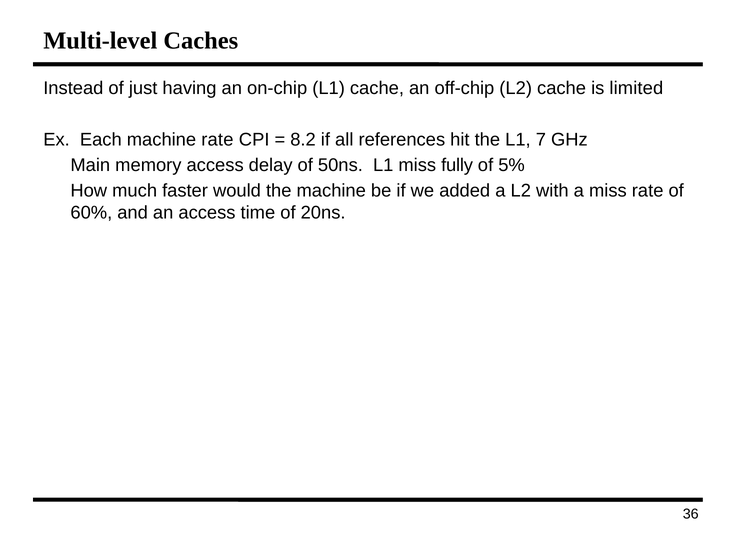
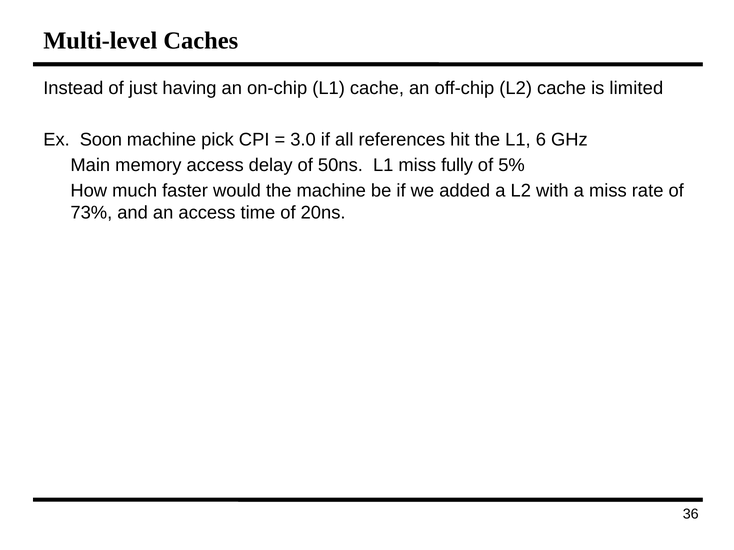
Each: Each -> Soon (101, 140)
machine rate: rate -> pick (217, 140)
8.2: 8.2 -> 3.0 (303, 140)
7: 7 -> 6 (541, 140)
60%: 60% -> 73% (91, 213)
